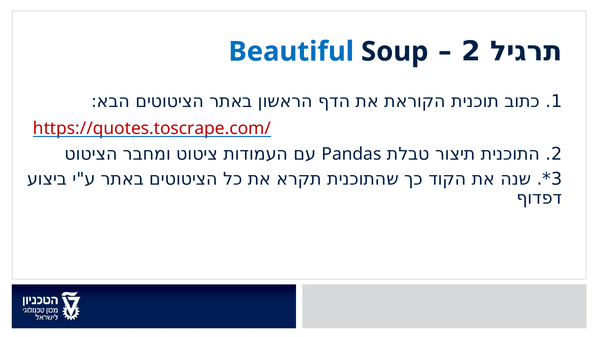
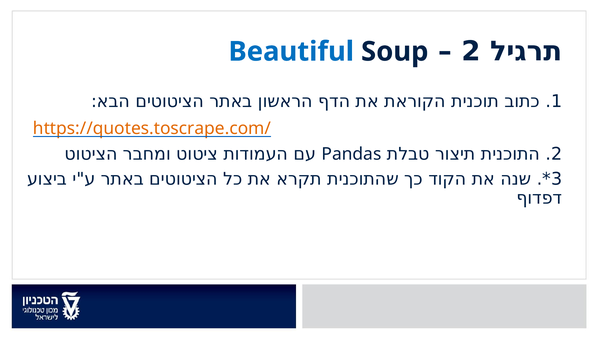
https://quotes.toscrape.com/ colour: red -> orange (152, 128)
